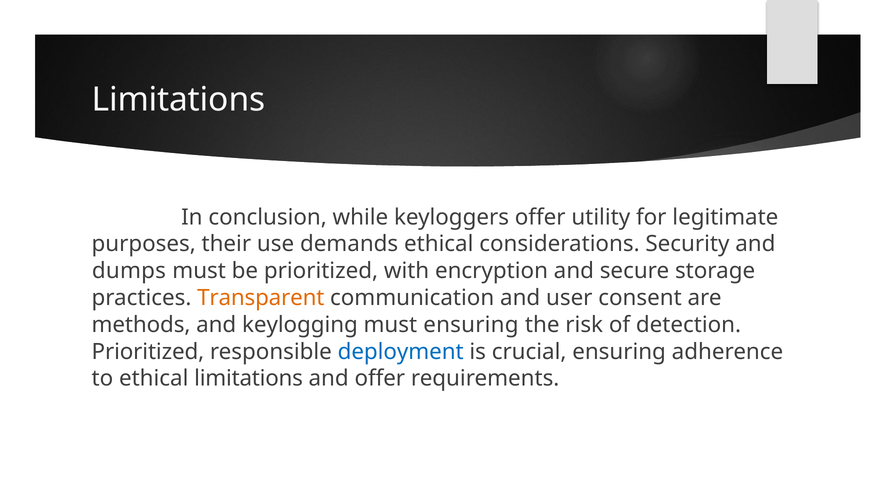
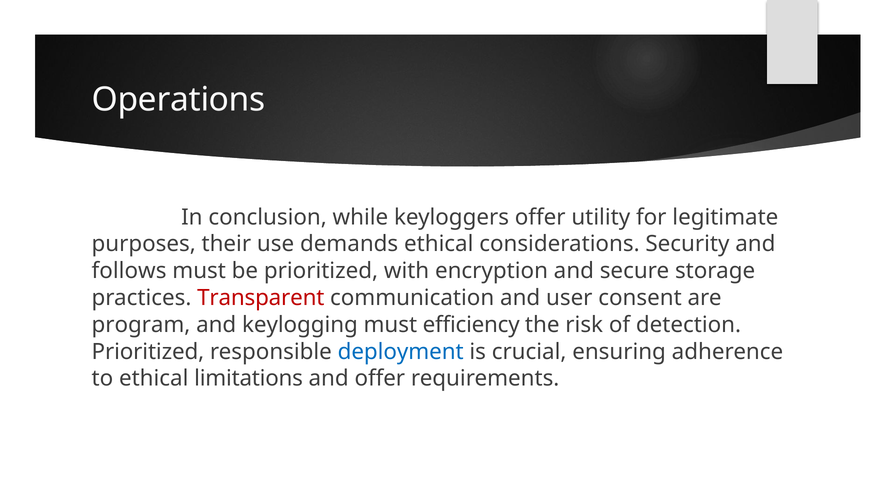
Limitations: Limitations -> Operations (179, 100)
dumps: dumps -> follows (129, 271)
Transparent colour: orange -> red (261, 298)
methods: methods -> program (141, 325)
must ensuring: ensuring -> efficiency (471, 325)
